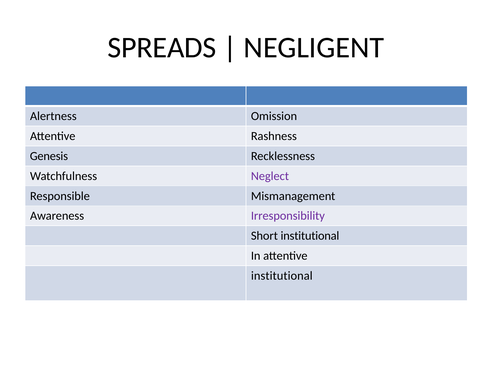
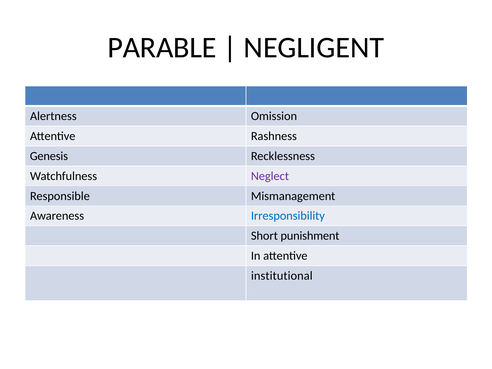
SPREADS: SPREADS -> PARABLE (162, 48)
Irresponsibility colour: purple -> blue (288, 216)
Short institutional: institutional -> punishment (310, 236)
